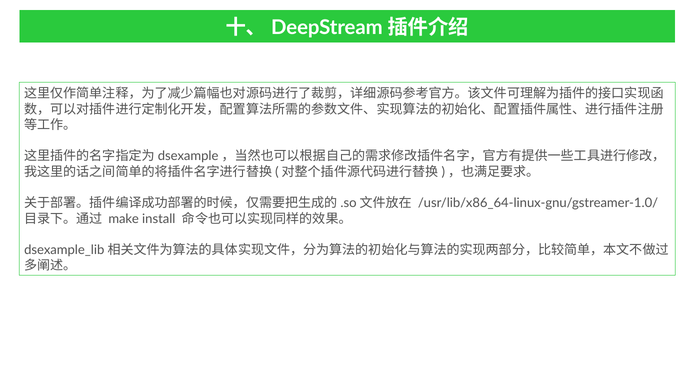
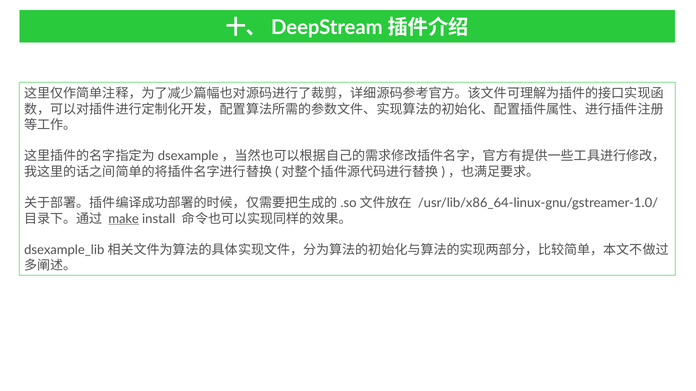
make underline: none -> present (124, 219)
